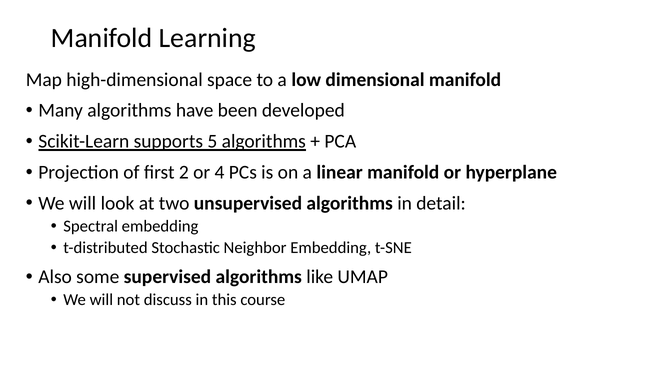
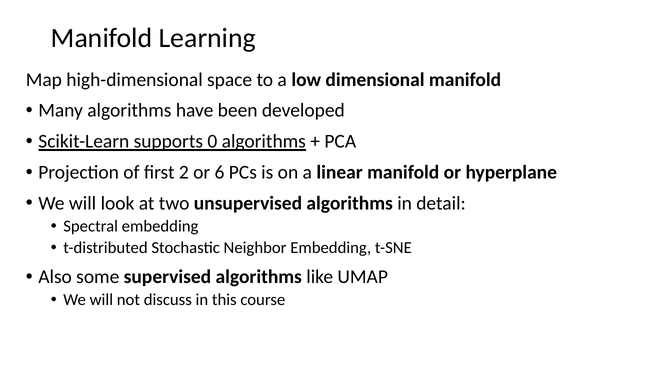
5: 5 -> 0 (212, 141)
4: 4 -> 6 (220, 172)
